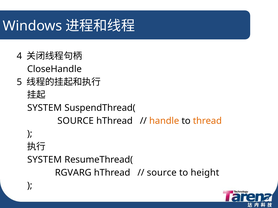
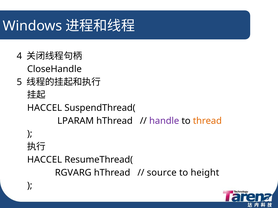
SYSTEM: SYSTEM -> HACCEL (45, 108)
SOURCE: SOURCE -> LPARAM (76, 121)
handle colour: orange -> purple (164, 121)
SYSTEM: SYSTEM -> HACCEL (45, 160)
